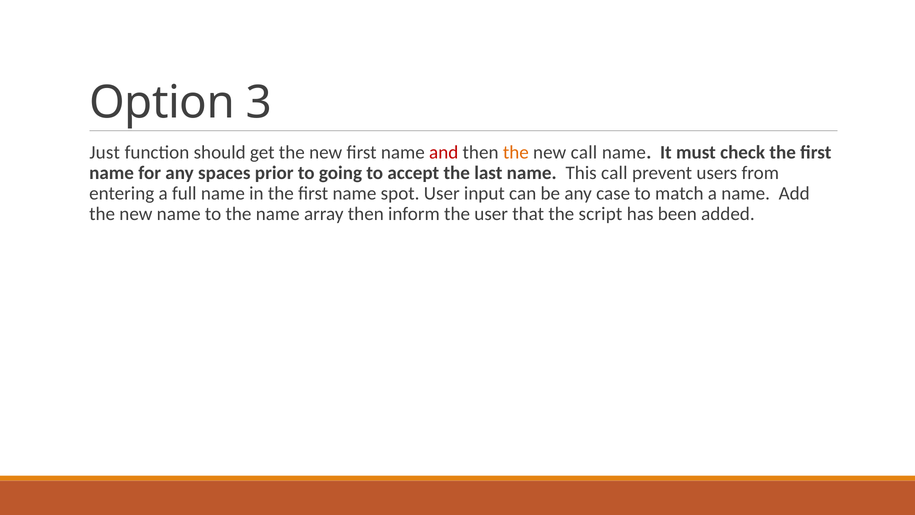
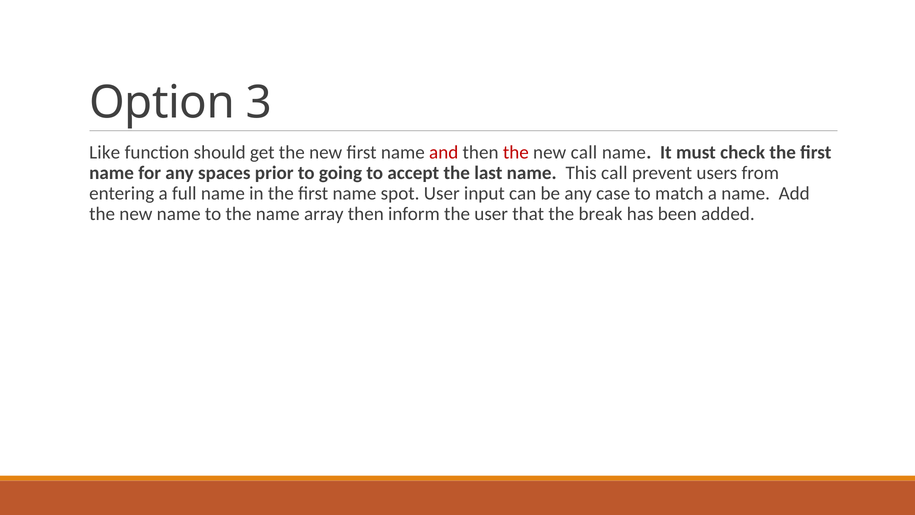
Just: Just -> Like (105, 152)
the colour: orange -> red (516, 152)
script: script -> break (601, 214)
